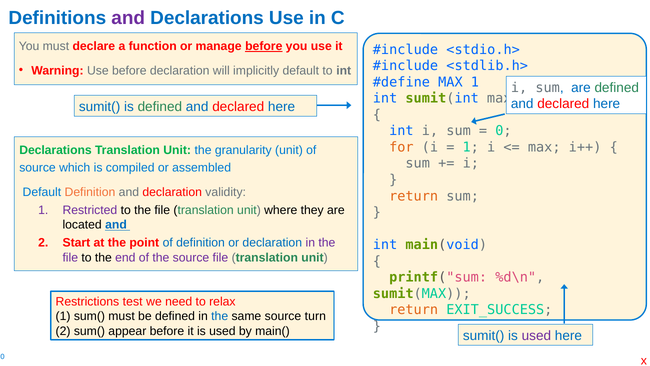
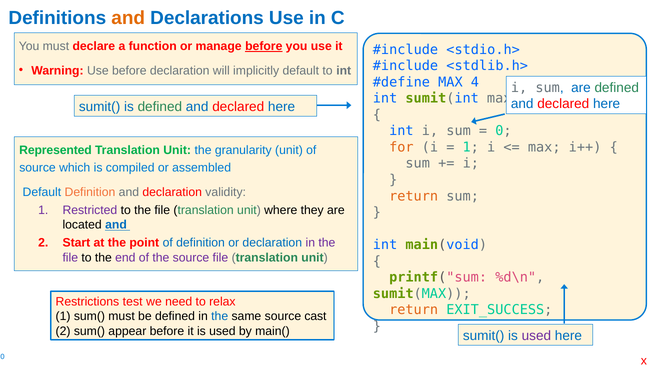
and colour: purple -> orange (128, 18)
MAX 1: 1 -> 4 (475, 82)
Declarations: Declarations -> Represented (55, 150)
turn: turn -> cast (315, 316)
